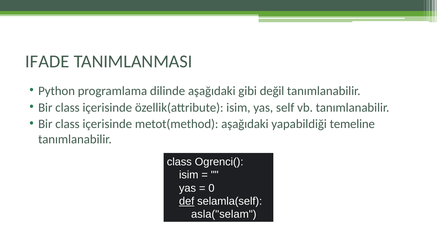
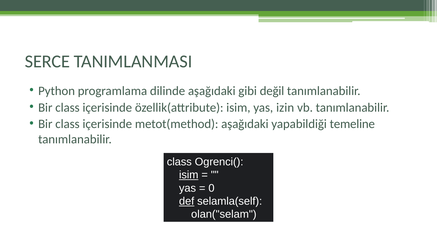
IFADE: IFADE -> SERCE (47, 61)
self: self -> izin (285, 107)
isim underline: none -> present (189, 175)
asla("selam: asla("selam -> olan("selam (224, 214)
